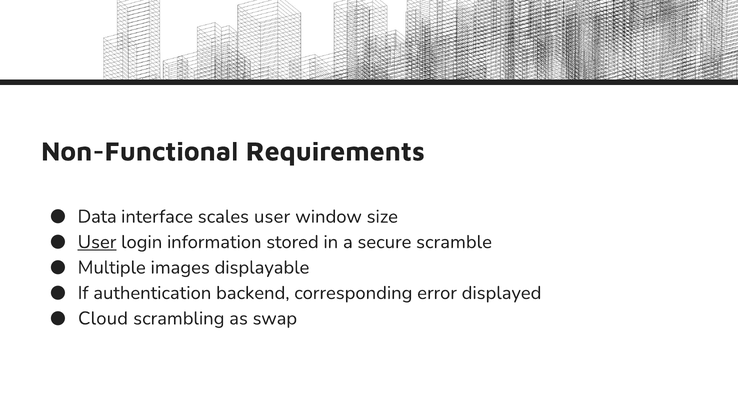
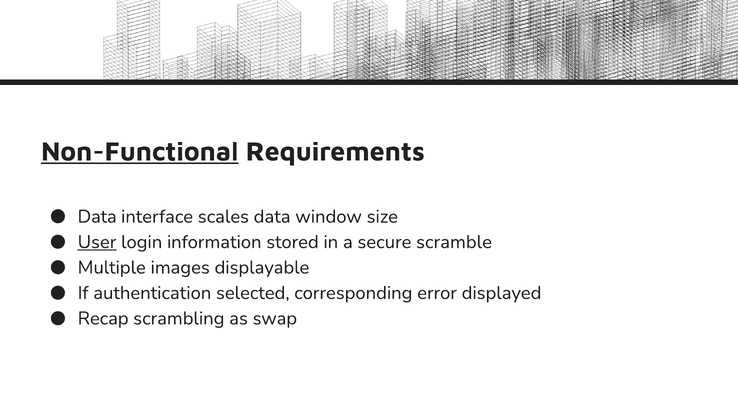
Non-Functional underline: none -> present (140, 152)
scales user: user -> data (272, 217)
backend: backend -> selected (253, 293)
Cloud: Cloud -> Recap (103, 318)
